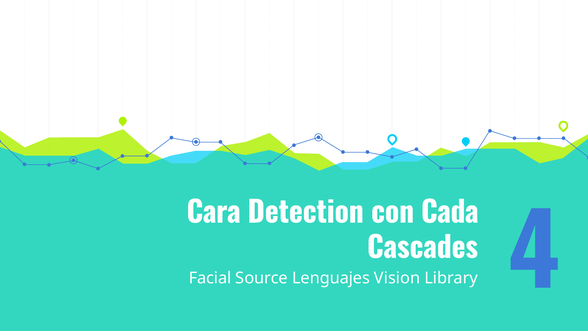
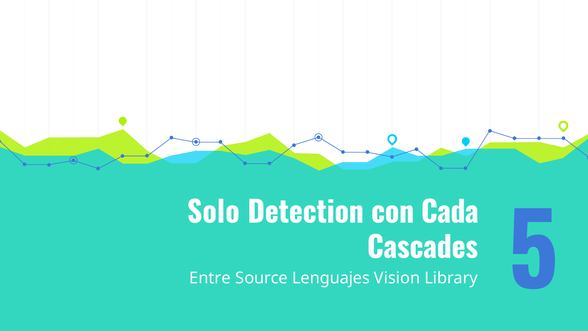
Cara: Cara -> Solo (213, 213)
Facial: Facial -> Entre (210, 278)
4: 4 -> 5 (533, 255)
